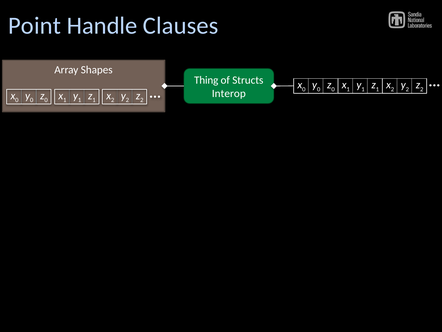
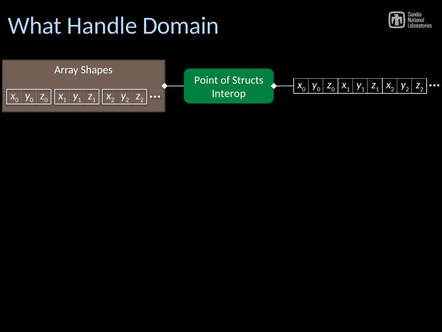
Point: Point -> What (35, 26)
Clauses: Clauses -> Domain (181, 26)
Thing: Thing -> Point (206, 80)
